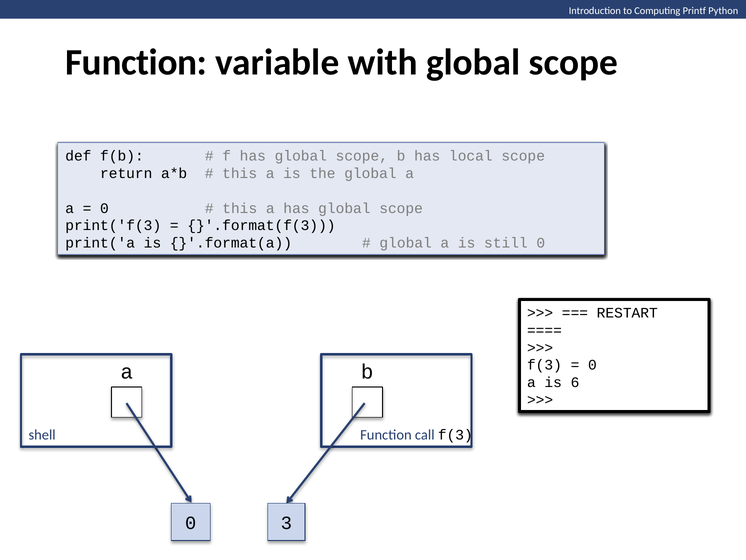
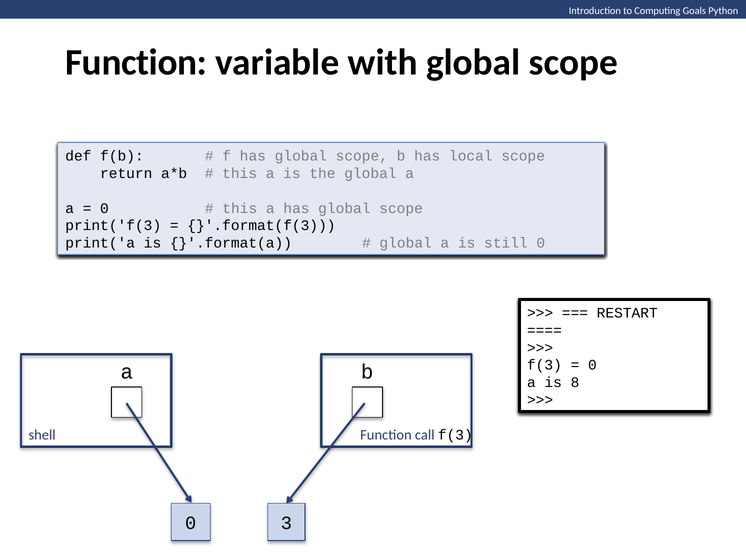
Printf: Printf -> Goals (694, 11)
6: 6 -> 8 (575, 382)
